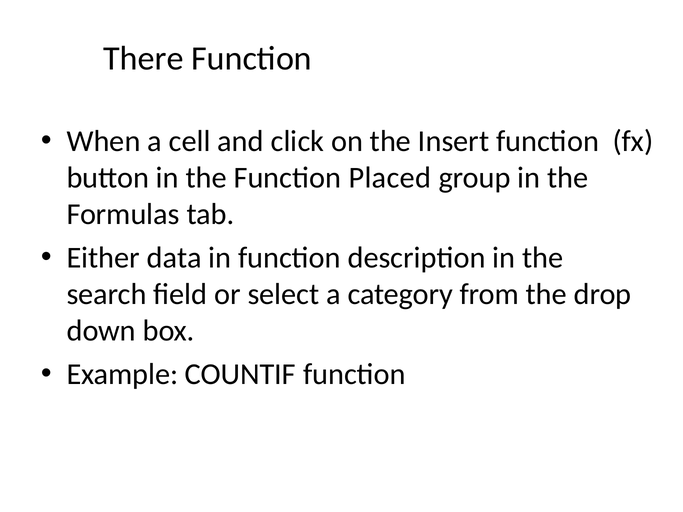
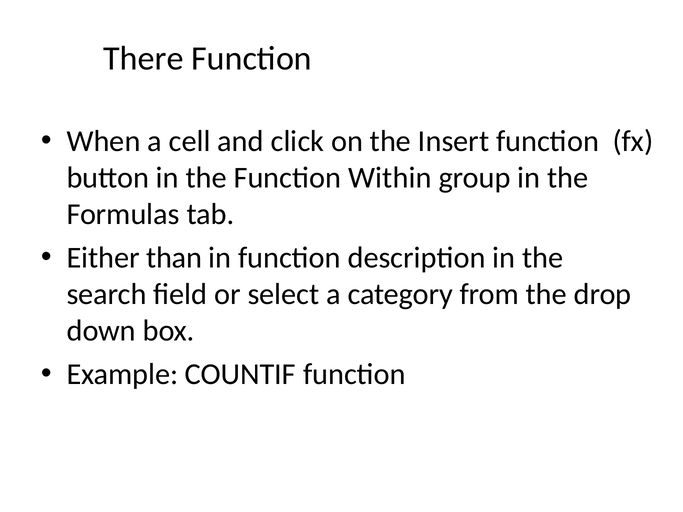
Placed: Placed -> Within (390, 178)
data: data -> than (174, 258)
